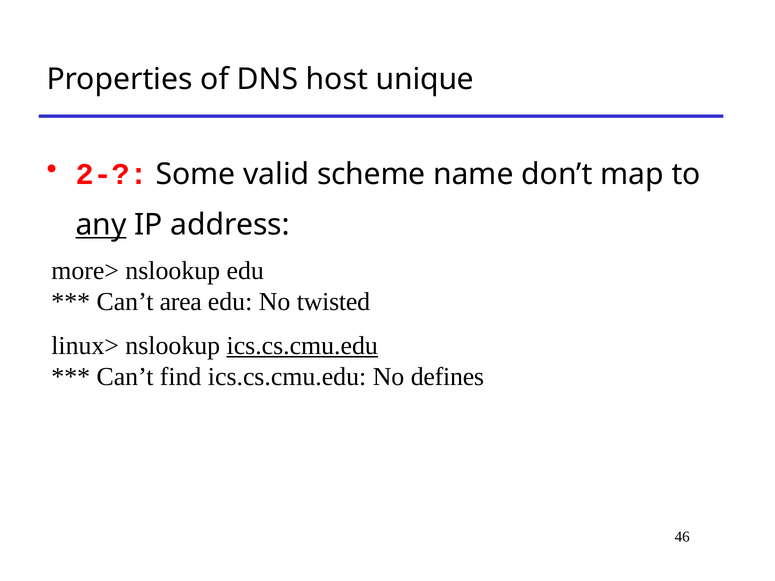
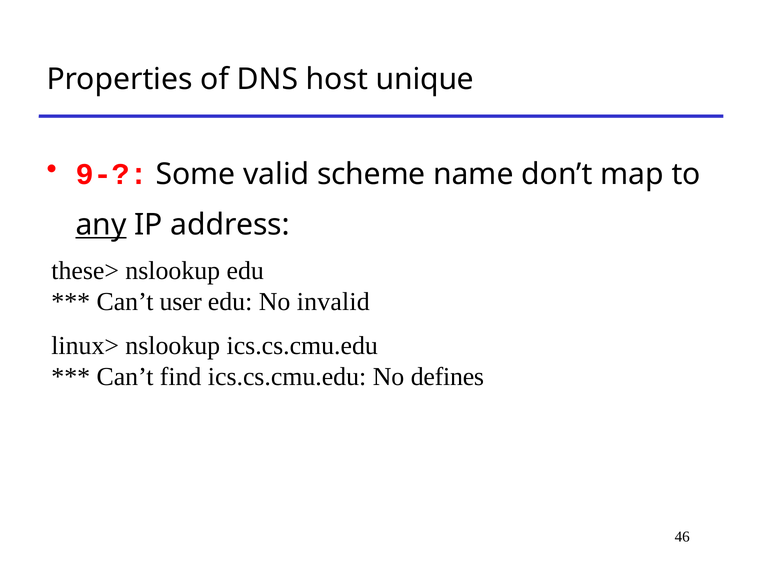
2-: 2- -> 9- (112, 174)
more>: more> -> these> (85, 271)
area: area -> user (181, 302)
twisted: twisted -> invalid (333, 302)
ics.cs.cmu.edu underline: present -> none (302, 346)
